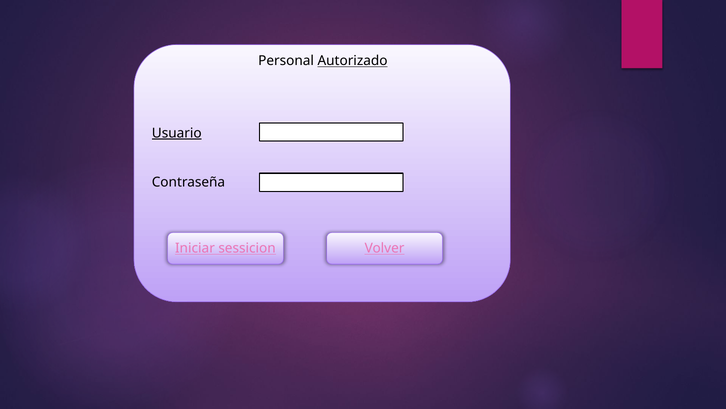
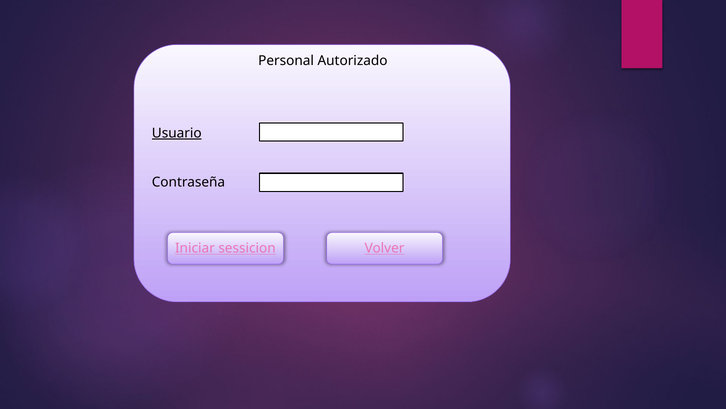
Autorizado underline: present -> none (353, 61)
